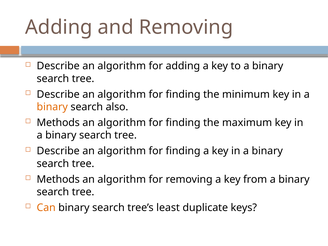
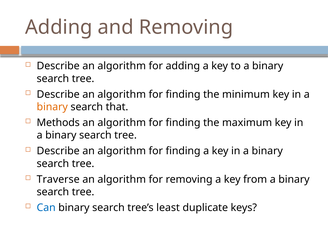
also: also -> that (117, 107)
Methods: Methods -> Traverse (58, 179)
Can colour: orange -> blue (46, 208)
